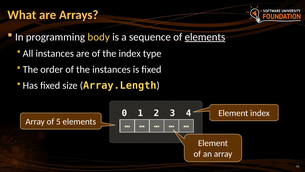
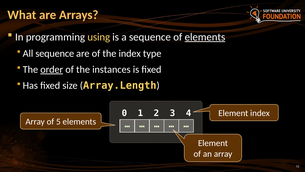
body: body -> using (99, 37)
All instances: instances -> sequence (55, 53)
order underline: none -> present (52, 69)
